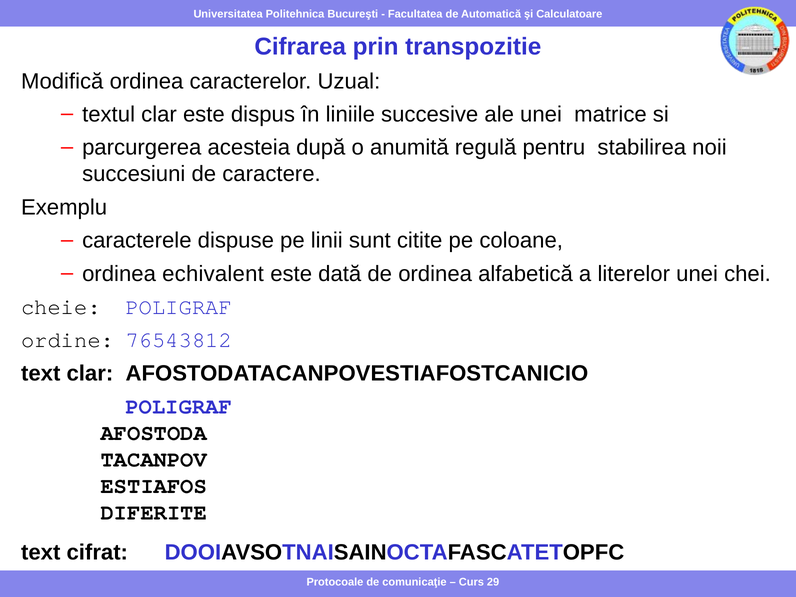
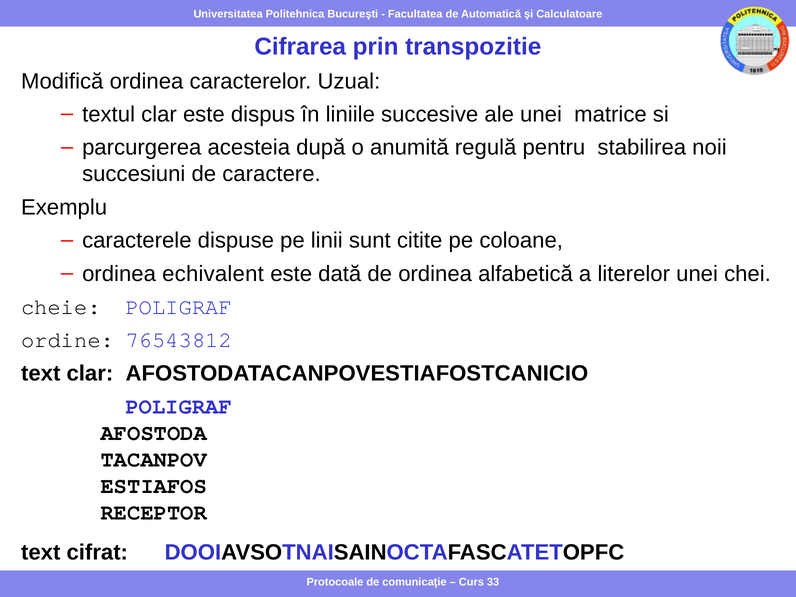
DIFERITE: DIFERITE -> RECEPTOR (154, 513)
29: 29 -> 33 (493, 582)
